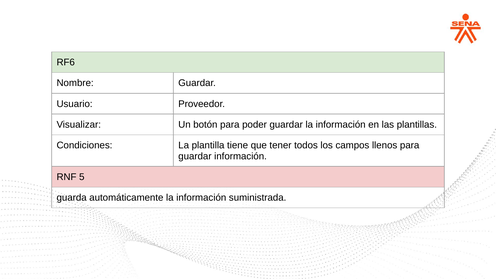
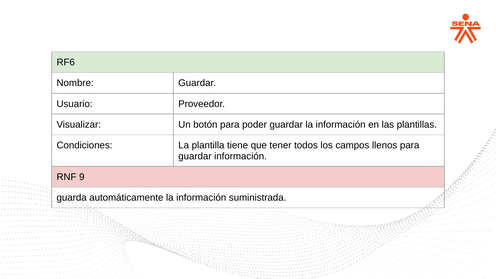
5: 5 -> 9 (82, 177)
